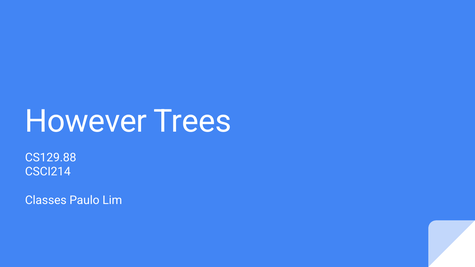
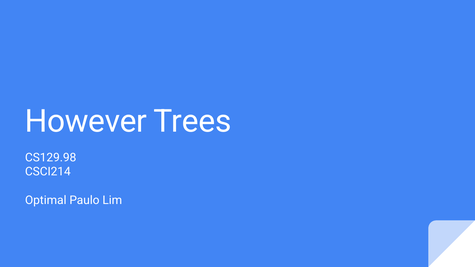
CS129.88: CS129.88 -> CS129.98 (51, 158)
Classes: Classes -> Optimal (46, 200)
